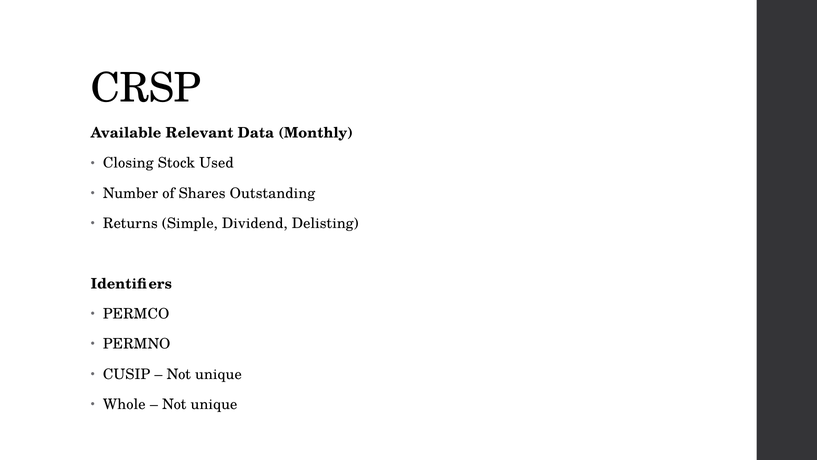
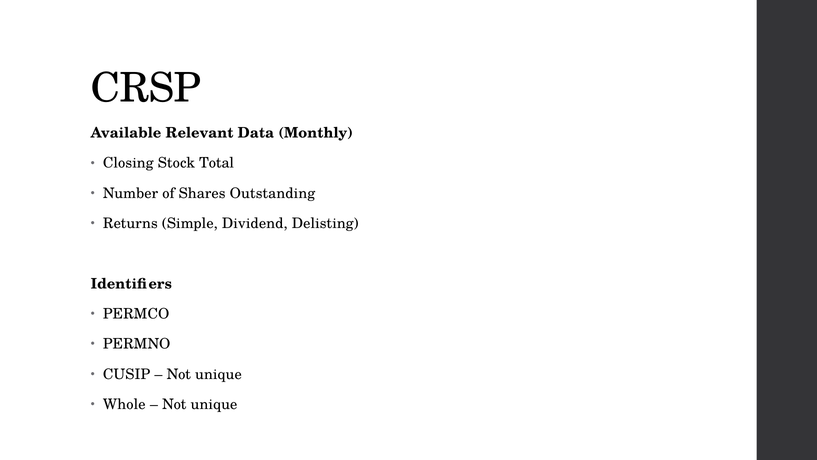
Used: Used -> Total (217, 163)
